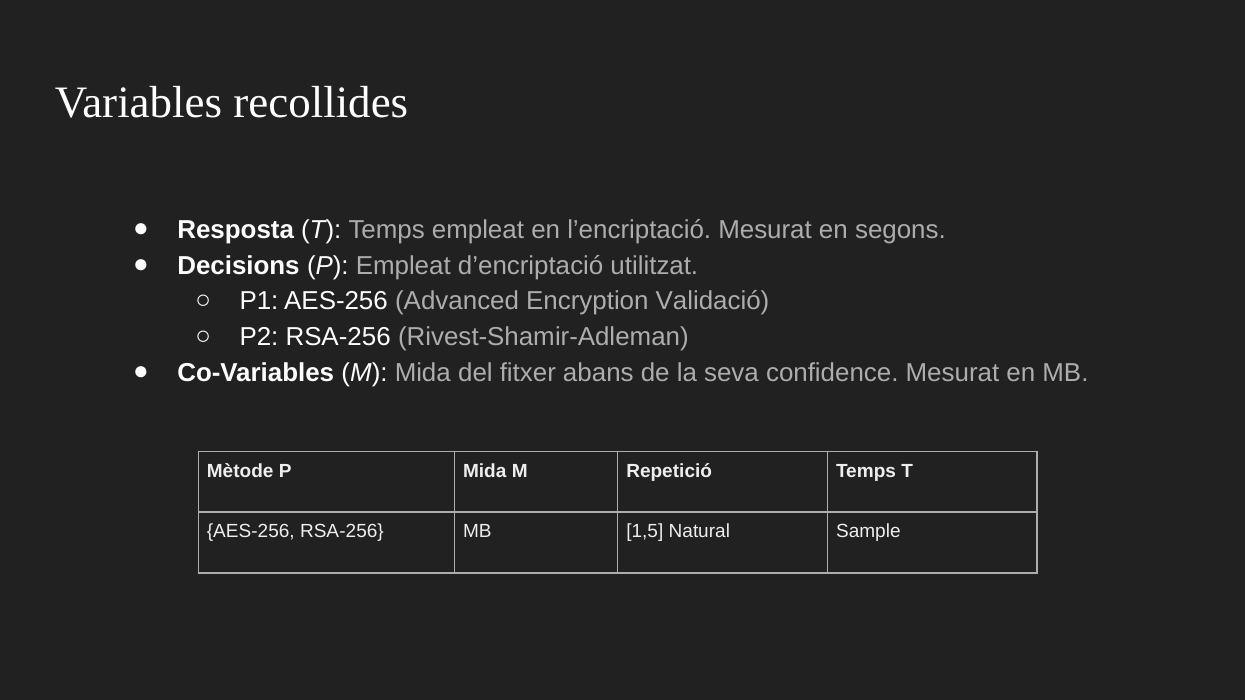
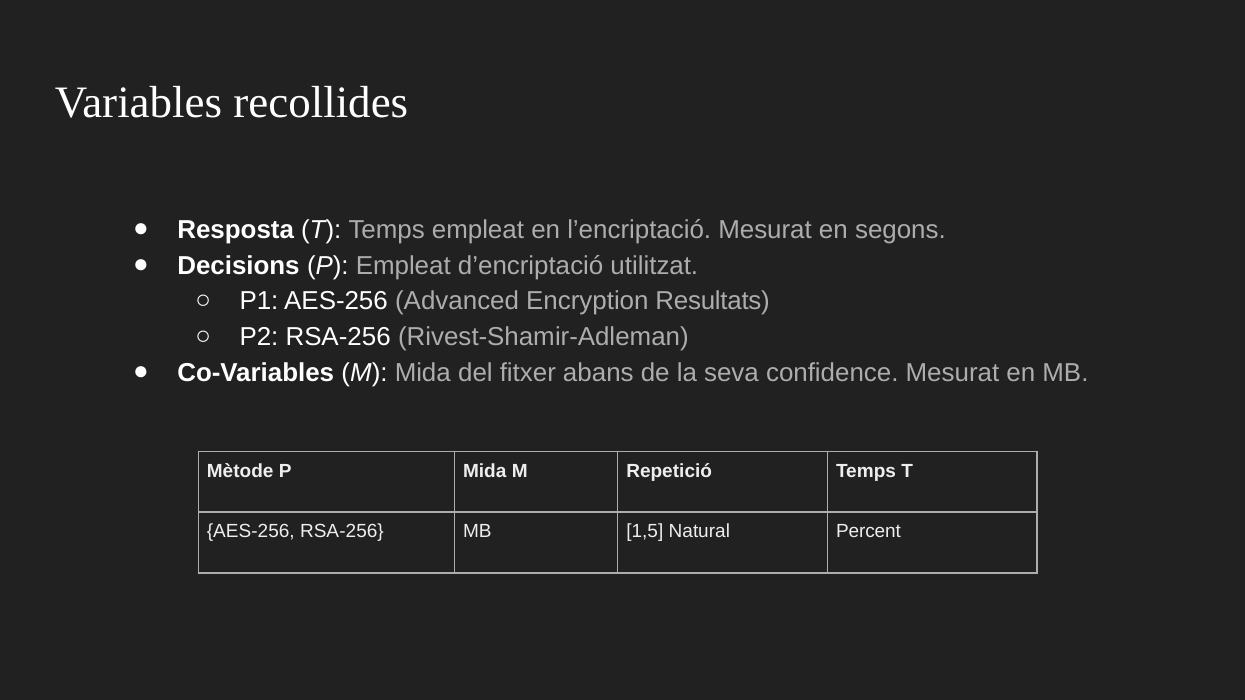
Validació: Validació -> Resultats (713, 301)
Sample: Sample -> Percent (868, 532)
